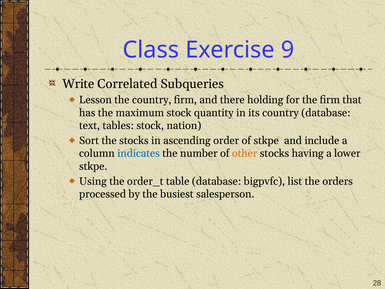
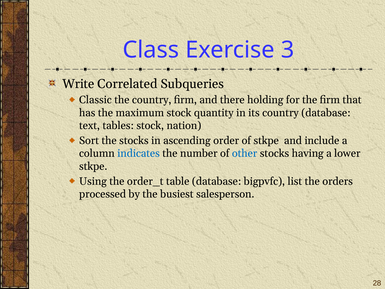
9: 9 -> 3 (288, 50)
Lesson: Lesson -> Classic (95, 100)
other colour: orange -> blue (245, 153)
